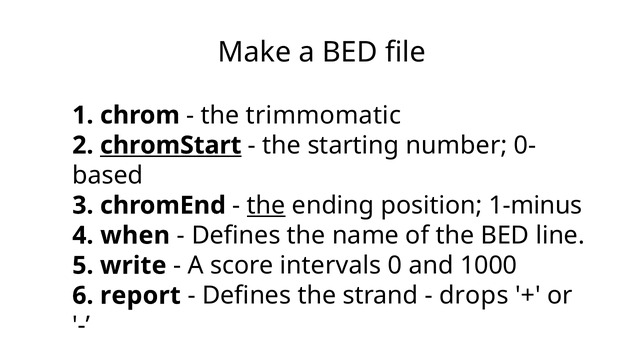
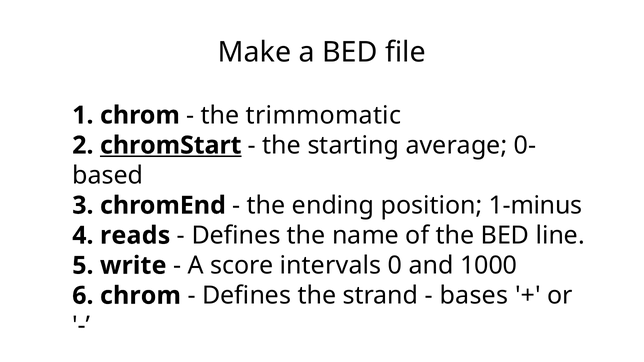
number: number -> average (457, 145)
the underline: present -> none (266, 206)
when: when -> reads (135, 236)
6 report: report -> chrom (140, 296)
drops: drops -> bases (474, 296)
